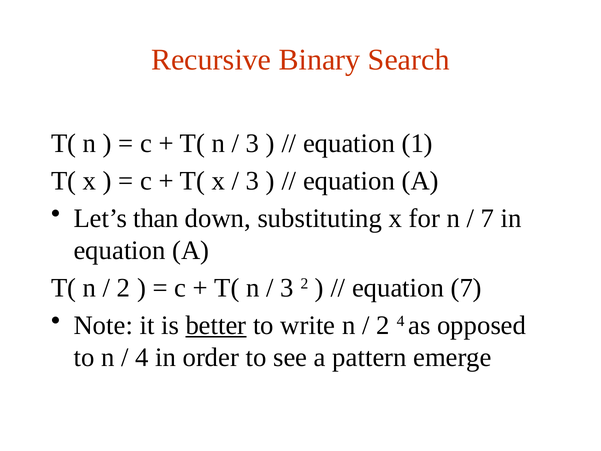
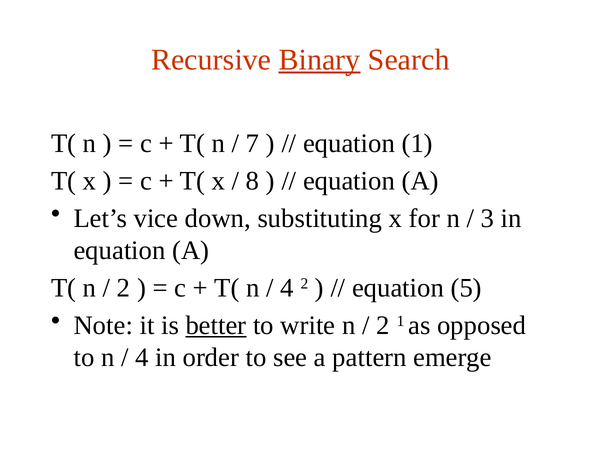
Binary underline: none -> present (320, 60)
3: 3 -> 7 (253, 143)
3: 3 -> 8 (253, 181)
than: than -> vice (156, 218)
7: 7 -> 3 (488, 218)
3: 3 -> 4 (287, 288)
equation 7: 7 -> 5 (466, 288)
2 4: 4 -> 1 (401, 321)
